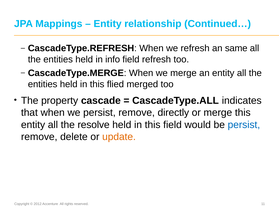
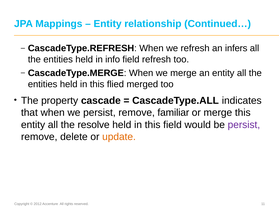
same: same -> infers (236, 48)
directly: directly -> familiar (173, 113)
persist colour: blue -> purple (244, 125)
